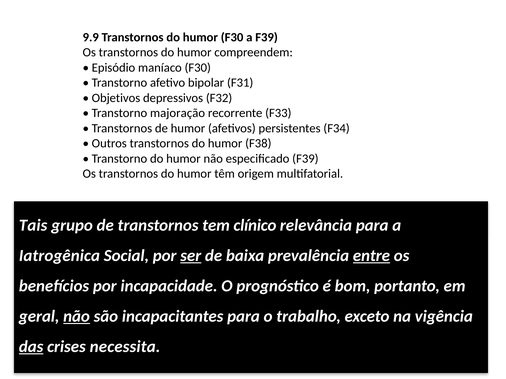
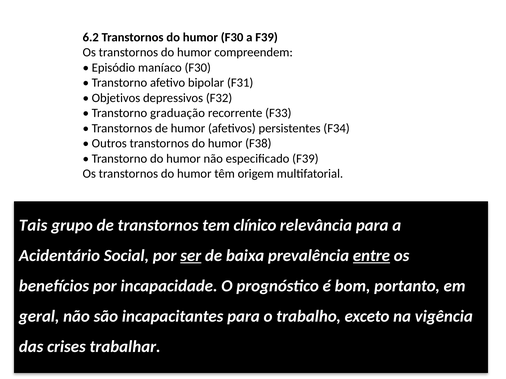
9.9: 9.9 -> 6.2 (91, 37)
majoração: majoração -> graduação (178, 113)
Iatrogênica: Iatrogênica -> Acidentário (59, 256)
não underline: present -> none (77, 317)
das underline: present -> none (31, 347)
necessita: necessita -> trabalhar (125, 347)
